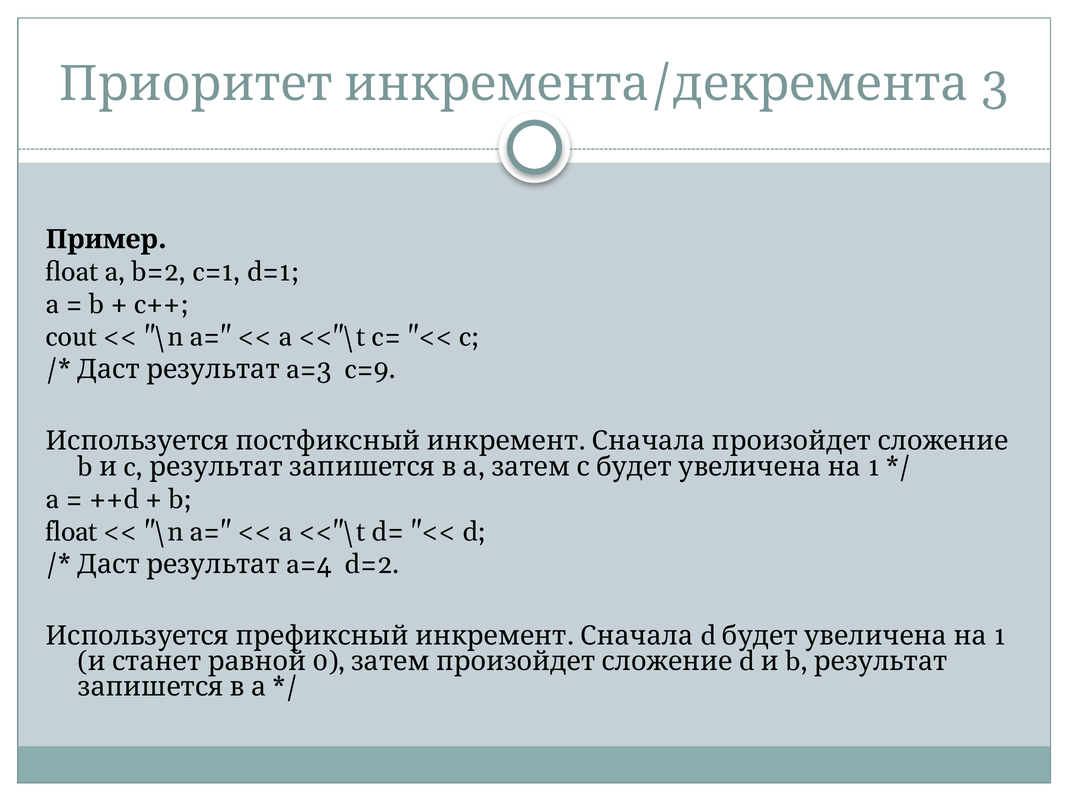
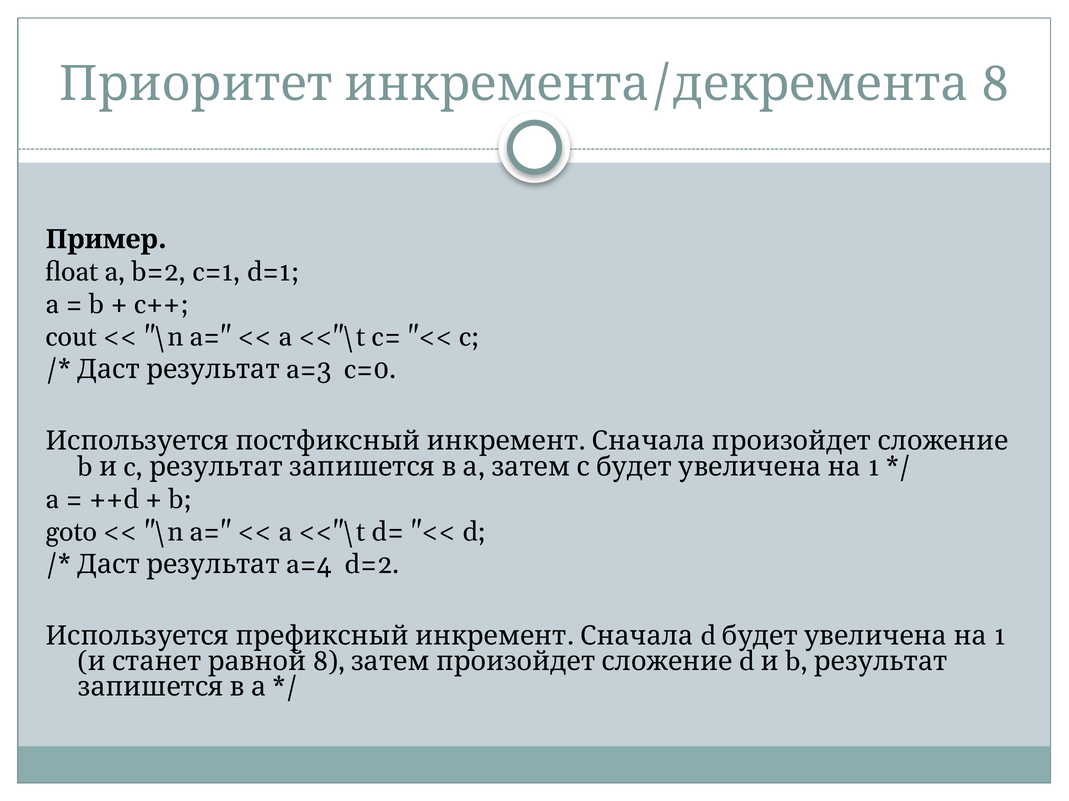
3: 3 -> 8 (995, 84)
c=9: c=9 -> c=0 (370, 370)
float: float -> goto (71, 532)
0: 0 -> 8 (329, 662)
